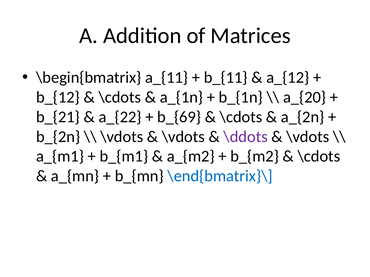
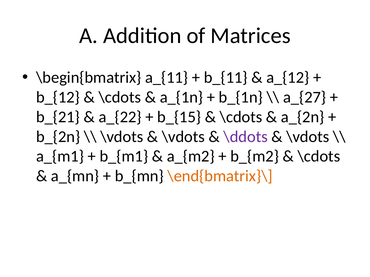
a_{20: a_{20 -> a_{27 (305, 97)
b_{69: b_{69 -> b_{15 (179, 117)
\end{bmatrix}\ colour: blue -> orange (220, 176)
